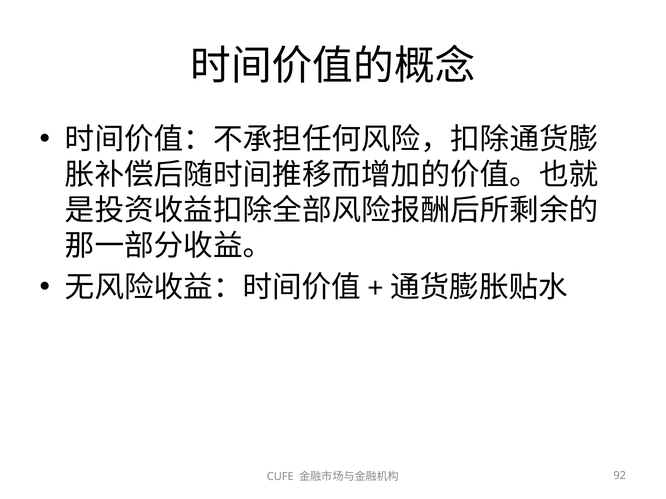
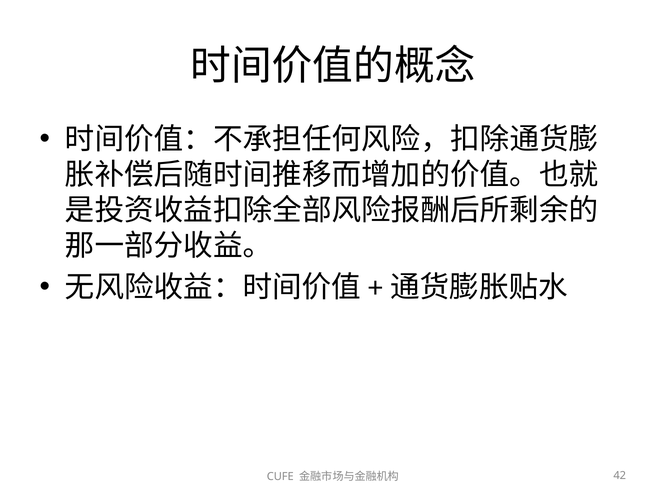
92: 92 -> 42 (620, 476)
